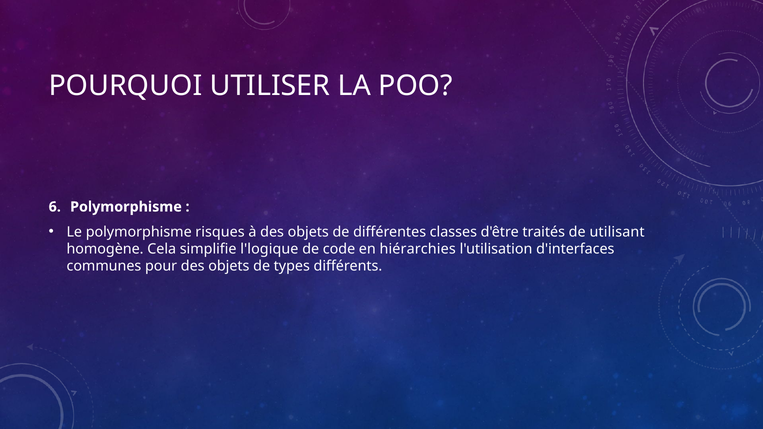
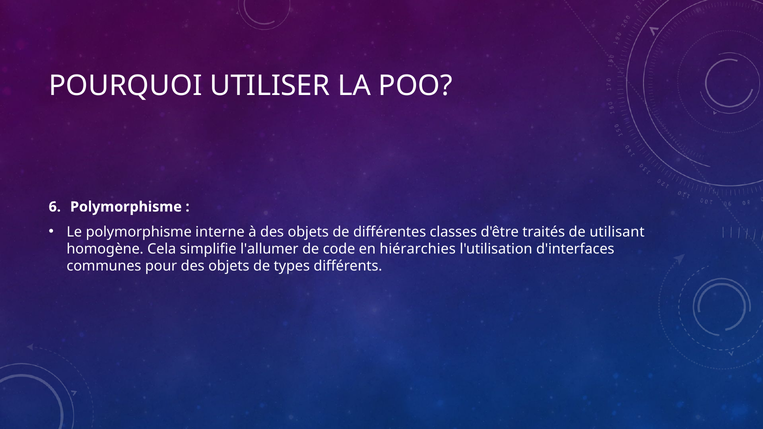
risques: risques -> interne (220, 232)
l'logique: l'logique -> l'allumer (269, 249)
